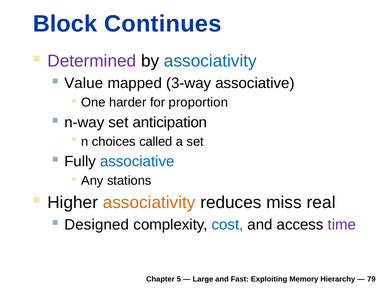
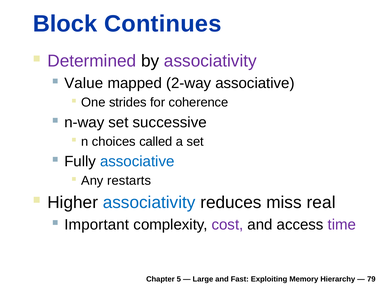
associativity colour: blue -> purple (210, 61)
3-way: 3-way -> 2-way (189, 83)
harder: harder -> strides (128, 103)
proportion: proportion -> coherence (198, 103)
anticipation: anticipation -> successive (170, 122)
stations: stations -> restarts (129, 181)
associativity colour: orange -> blue (149, 203)
Designed: Designed -> Important (97, 225)
cost colour: blue -> purple (227, 225)
